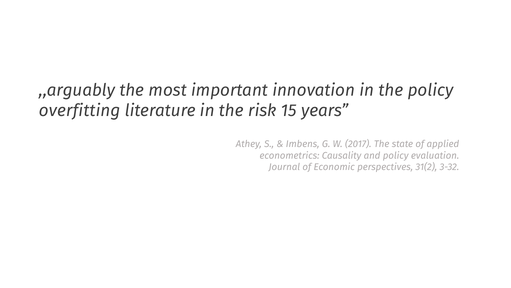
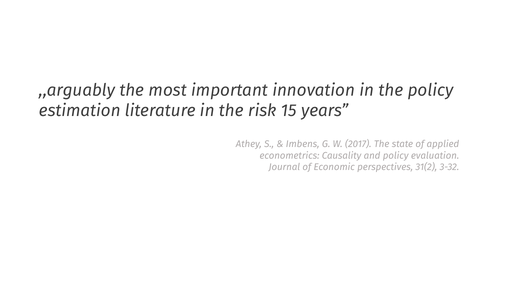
overfitting: overfitting -> estimation (80, 110)
